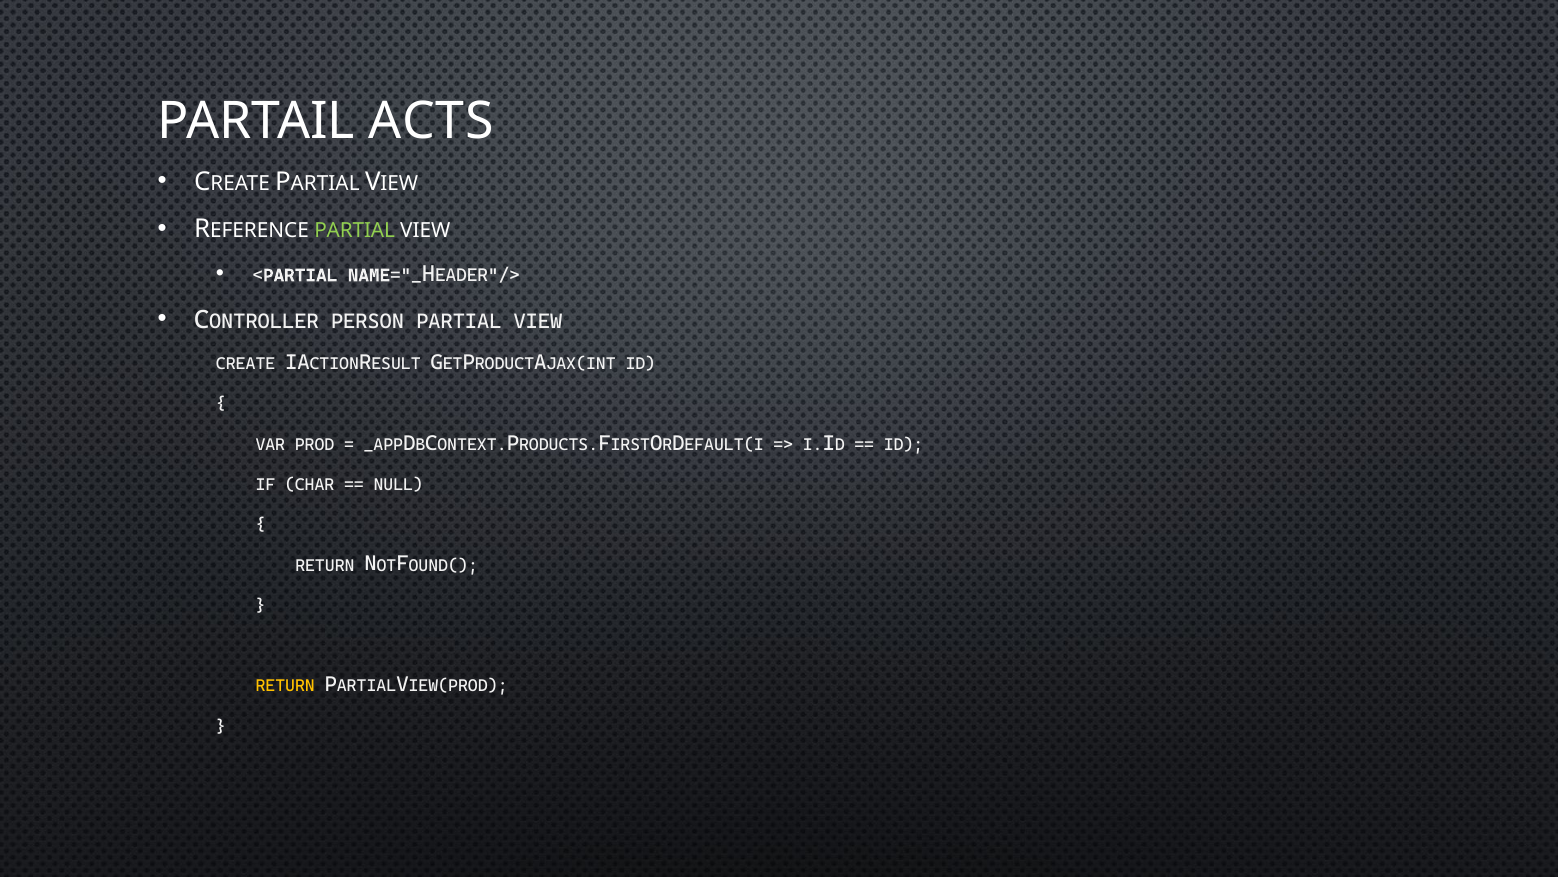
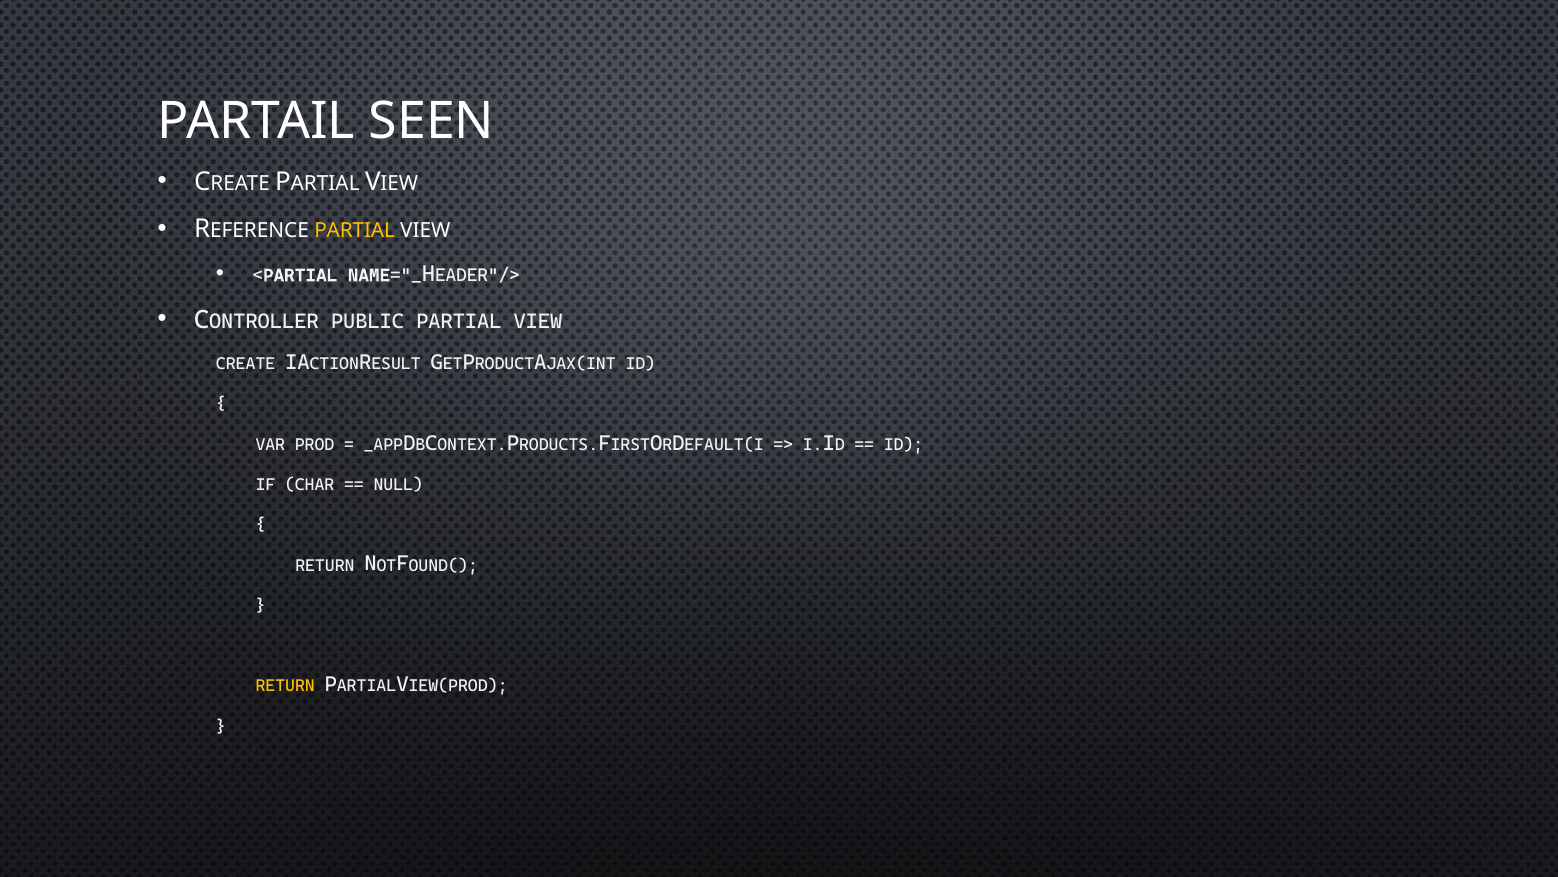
ACTS: ACTS -> SEEN (432, 122)
PARTIAL colour: light green -> yellow (355, 231)
PERSON: PERSON -> PUBLIC (368, 321)
